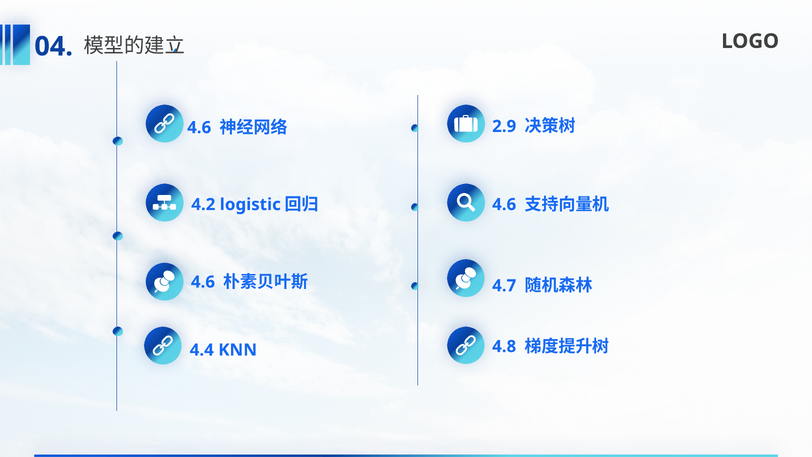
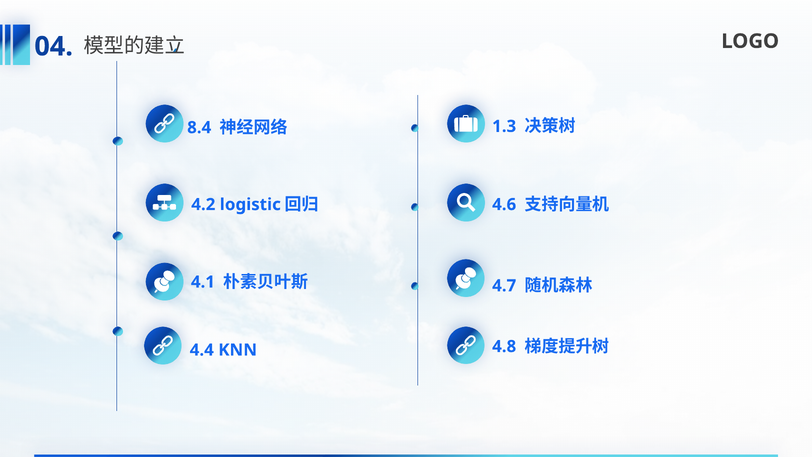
2.9: 2.9 -> 1.3 (504, 126)
4.6: 4.6 -> 8.4 (199, 128)
4.6: 4.6 -> 4.1 (203, 282)
